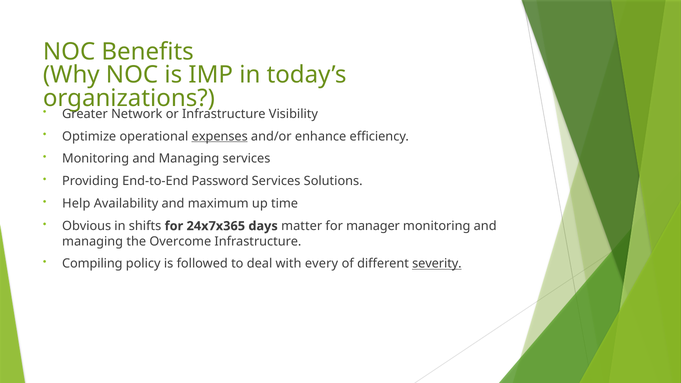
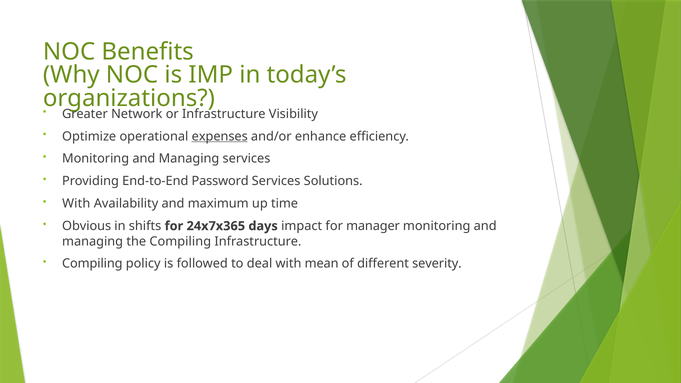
Help: Help -> With (76, 204)
matter: matter -> impact (302, 226)
the Overcome: Overcome -> Compiling (180, 241)
every: every -> mean (322, 264)
severity underline: present -> none (437, 264)
